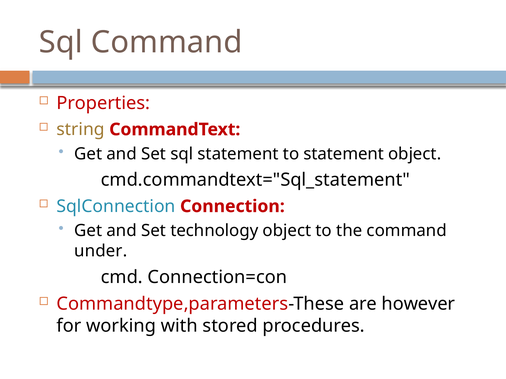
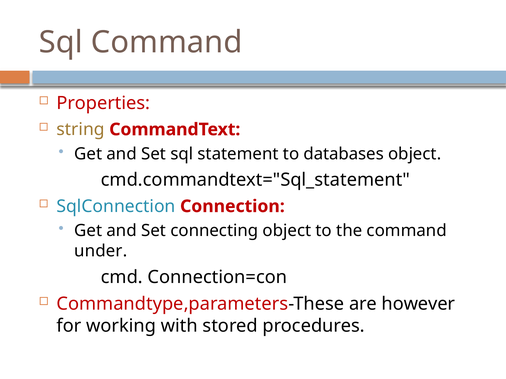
to statement: statement -> databases (344, 154)
technology: technology -> connecting (214, 231)
